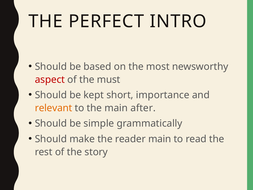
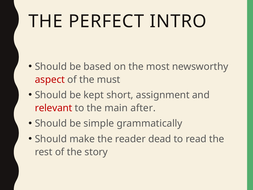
importance: importance -> assignment (163, 95)
relevant colour: orange -> red (54, 108)
reader main: main -> dead (160, 139)
